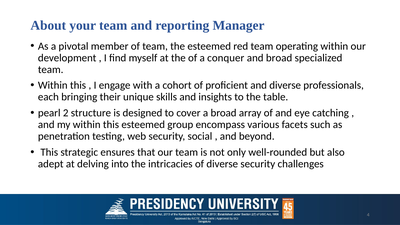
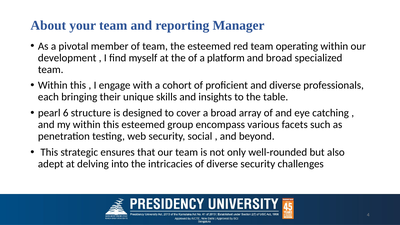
conquer: conquer -> platform (226, 58)
2: 2 -> 6 (66, 113)
